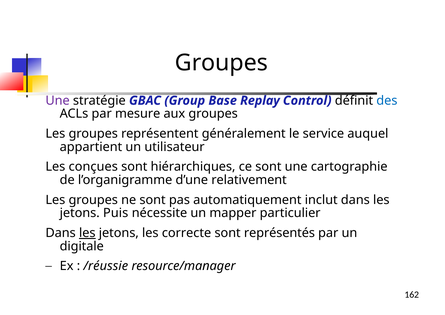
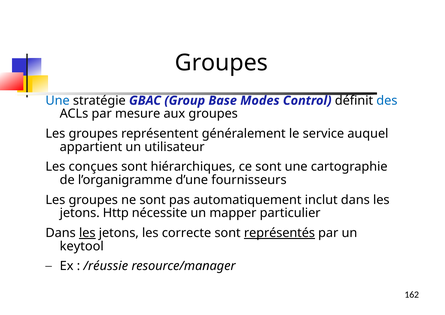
Une colour: purple -> blue (58, 100)
Replay: Replay -> Modes (260, 100)
relativement: relativement -> fournisseurs (249, 180)
Puis: Puis -> Http (116, 213)
représentés underline: none -> present (279, 233)
digitale: digitale -> keytool (82, 246)
